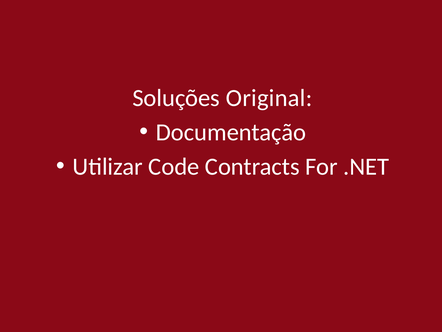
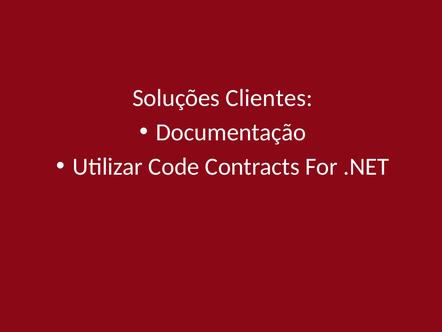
Original: Original -> Clientes (269, 98)
